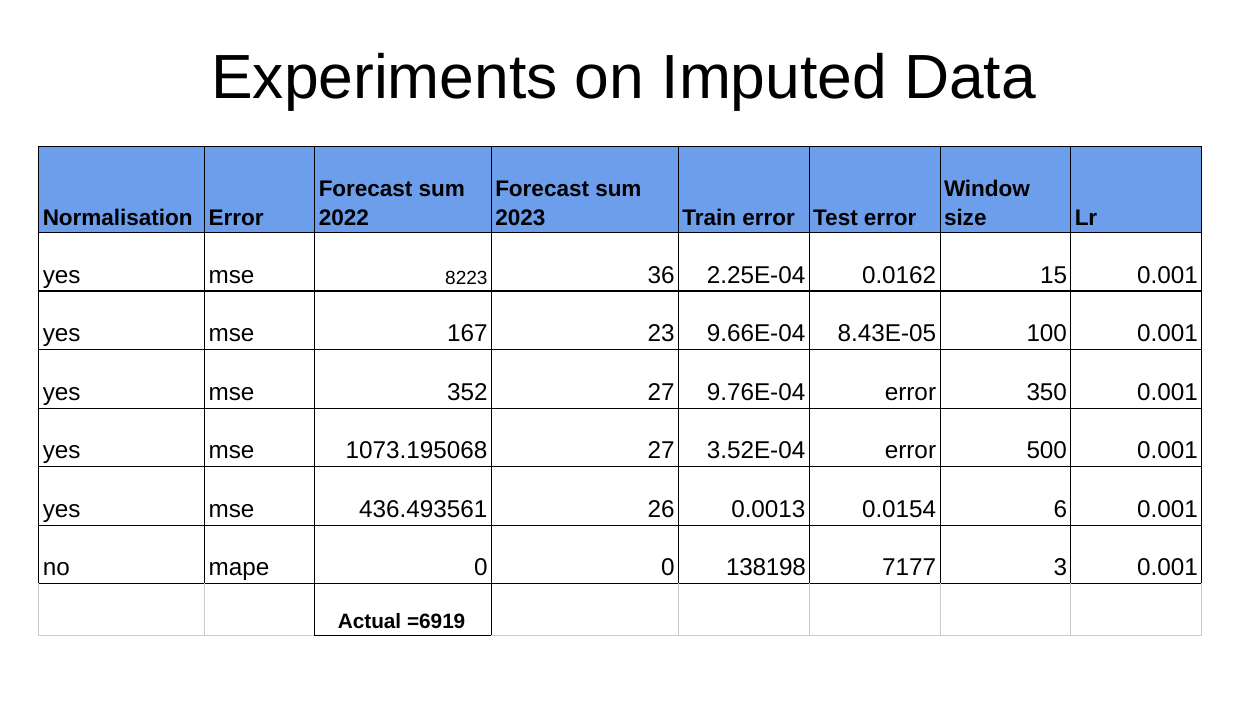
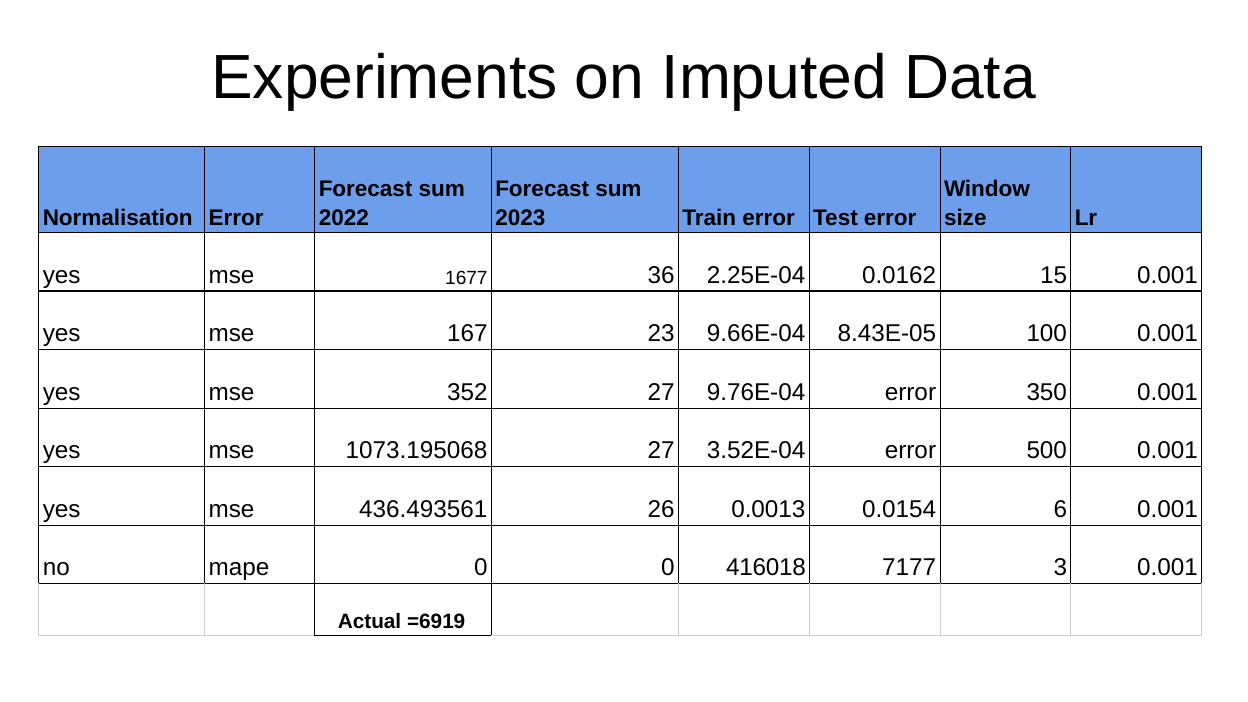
8223: 8223 -> 1677 (466, 278)
138198: 138198 -> 416018 (766, 568)
